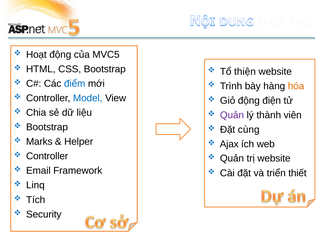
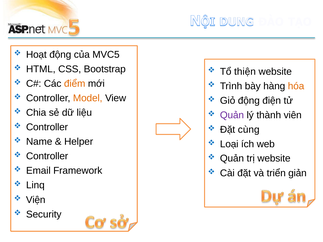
điểm colour: blue -> orange (75, 84)
Model colour: blue -> orange (88, 98)
Bootstrap: Bootstrap -> Controller (47, 127)
Marks: Marks -> Name (39, 142)
Ajax: Ajax -> Loại (229, 144)
thiết: thiết -> giản (297, 173)
Tích: Tích -> Viện (36, 200)
